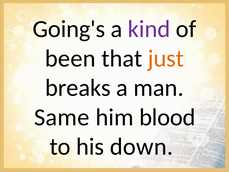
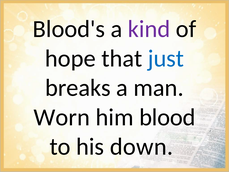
Going's: Going's -> Blood's (69, 29)
been: been -> hope (70, 58)
just colour: orange -> blue (166, 58)
Same: Same -> Worn (62, 117)
